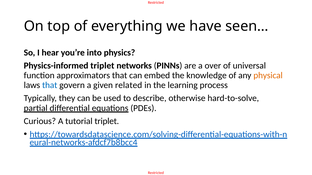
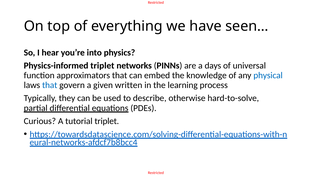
over: over -> days (213, 66)
physical colour: orange -> blue (268, 76)
related: related -> written (129, 85)
